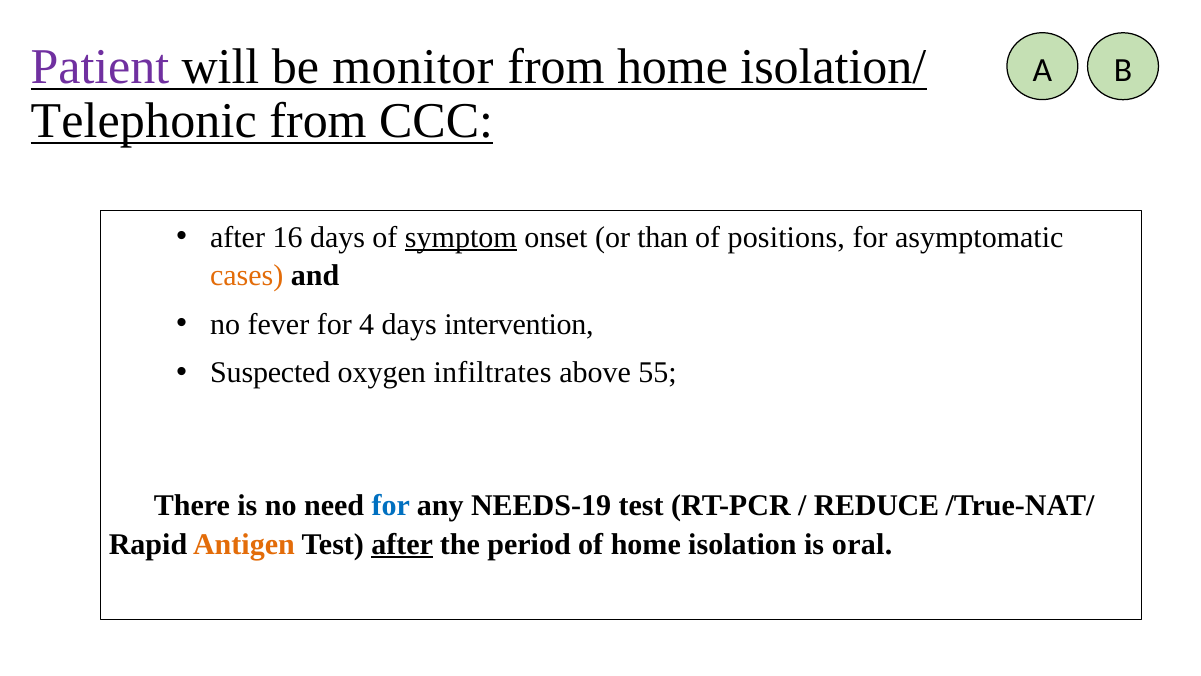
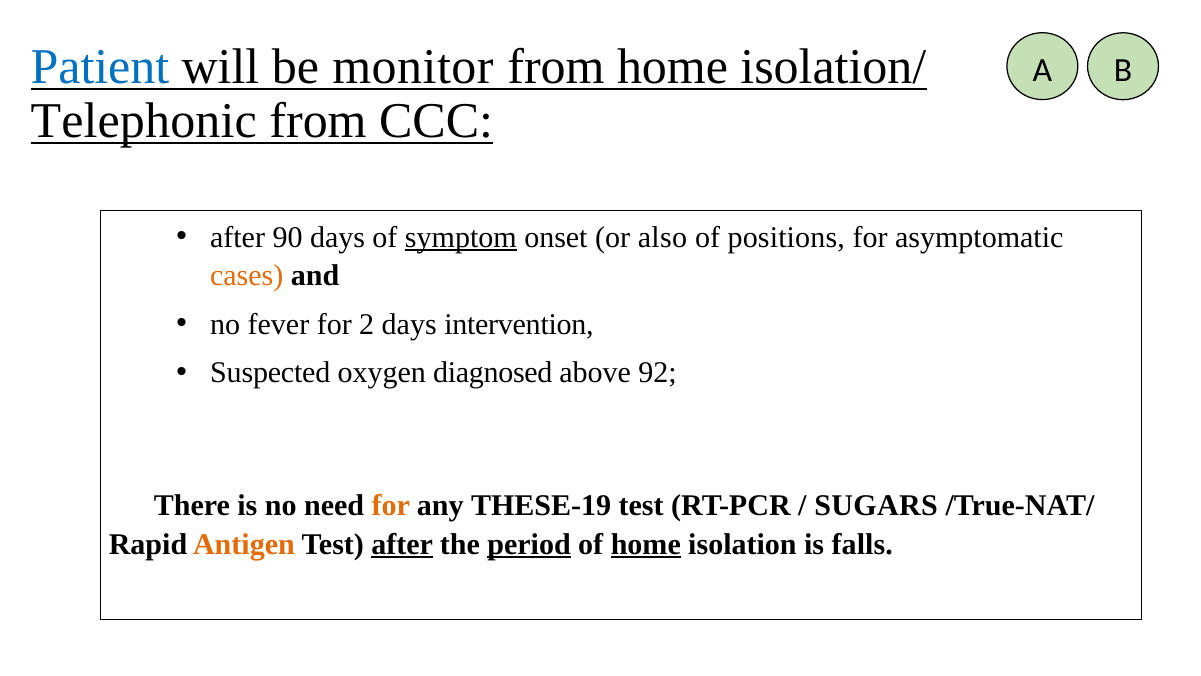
Patient colour: purple -> blue (100, 67)
16: 16 -> 90 (288, 237)
than: than -> also (662, 237)
4: 4 -> 2 (367, 324)
infiltrates: infiltrates -> diagnosed (493, 373)
55: 55 -> 92 (658, 373)
for colour: blue -> orange (391, 505)
NEEDS-19: NEEDS-19 -> THESE-19 (541, 505)
REDUCE: REDUCE -> SUGARS (876, 505)
period underline: none -> present (529, 544)
home underline: none -> present (646, 544)
oral: oral -> falls (862, 544)
